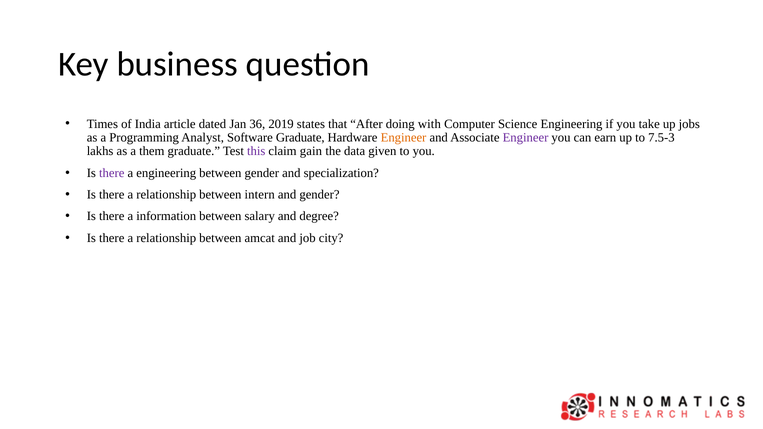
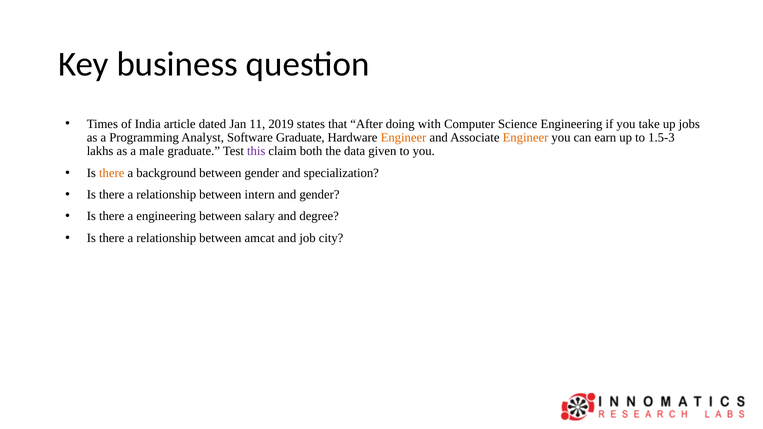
36: 36 -> 11 (257, 124)
Engineer colour: purple -> orange (526, 138)
7.5-3: 7.5-3 -> 1.5-3 (661, 138)
them: them -> male (152, 151)
gain: gain -> both (311, 151)
there colour: purple -> orange (112, 173)
a engineering: engineering -> background (166, 173)
a information: information -> engineering (166, 216)
